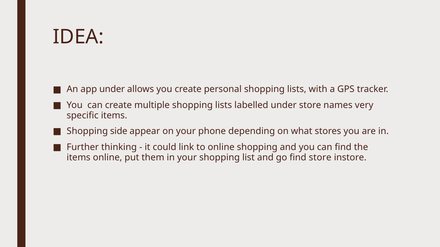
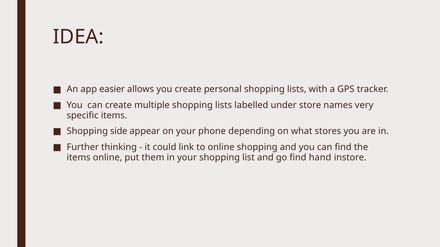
app under: under -> easier (112, 89)
find store: store -> hand (320, 158)
